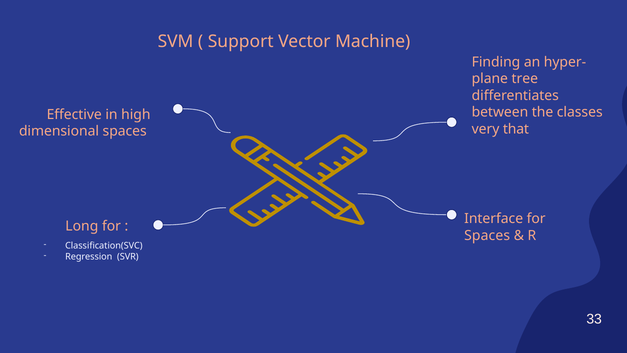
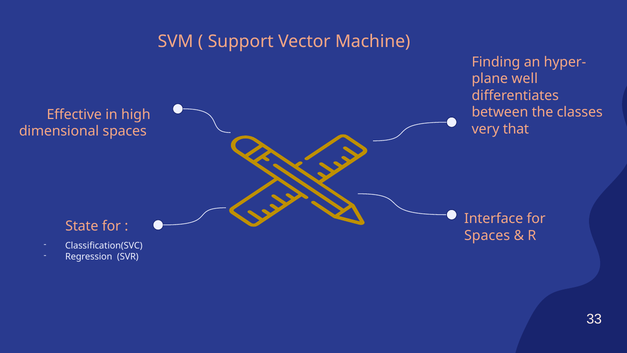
tree: tree -> well (525, 79)
Long: Long -> State (82, 226)
